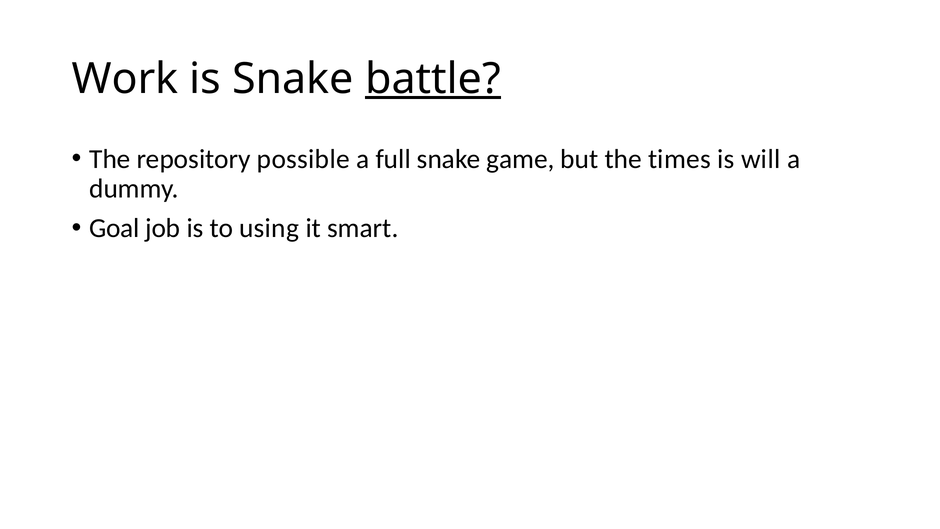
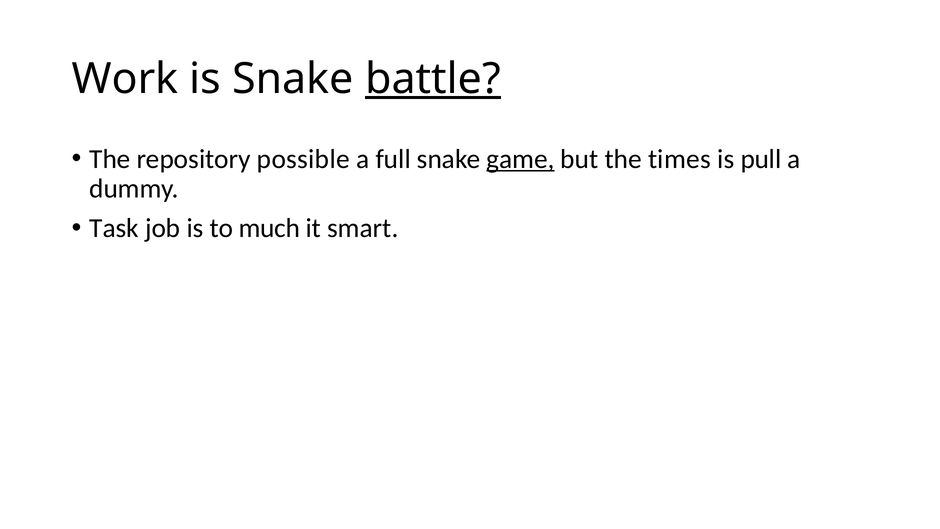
game underline: none -> present (520, 159)
will: will -> pull (761, 159)
Goal: Goal -> Task (114, 228)
using: using -> much (269, 228)
